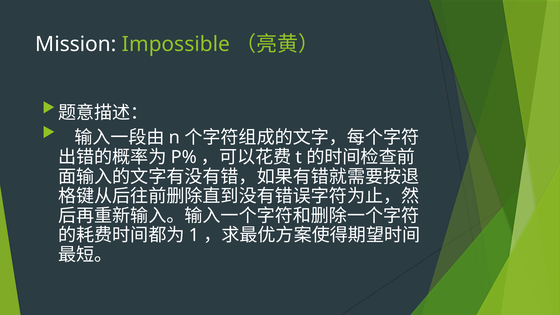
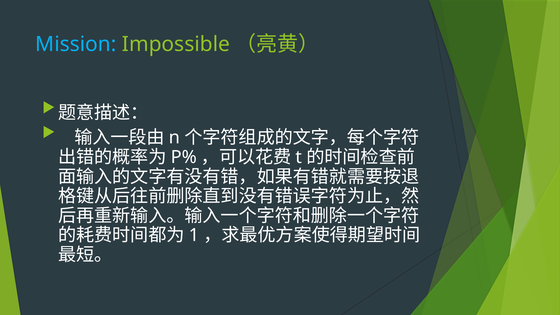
Mission colour: white -> light blue (76, 44)
